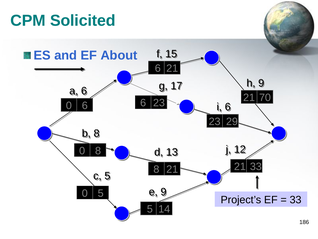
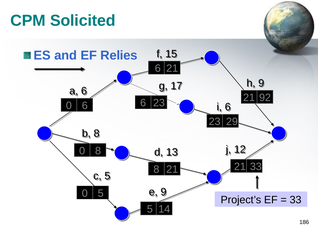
About: About -> Relies (119, 55)
70: 70 -> 92 (265, 97)
